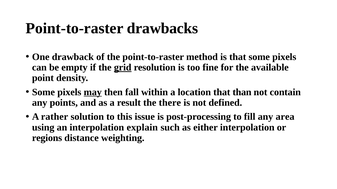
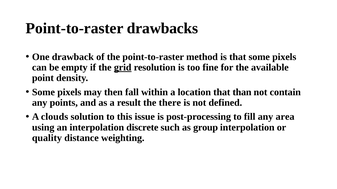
may underline: present -> none (93, 92)
rather: rather -> clouds (55, 117)
explain: explain -> discrete (142, 128)
either: either -> group (206, 128)
regions: regions -> quality (47, 138)
